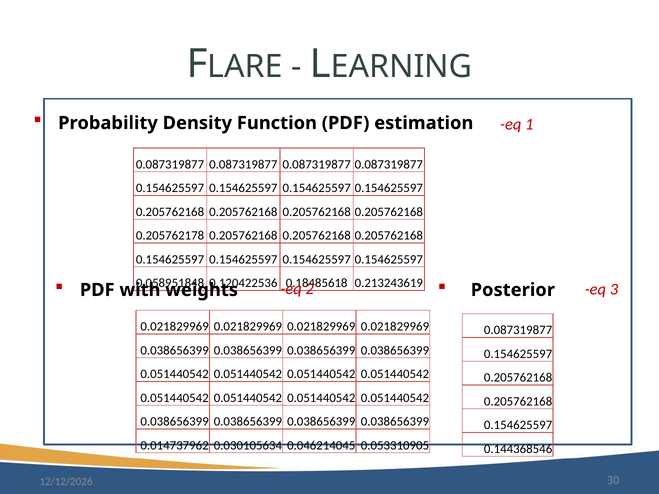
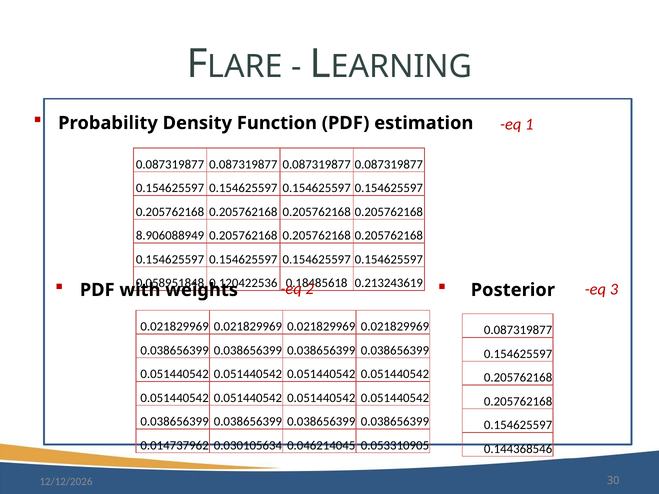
0.205762178: 0.205762178 -> 8.906088949 (170, 236)
